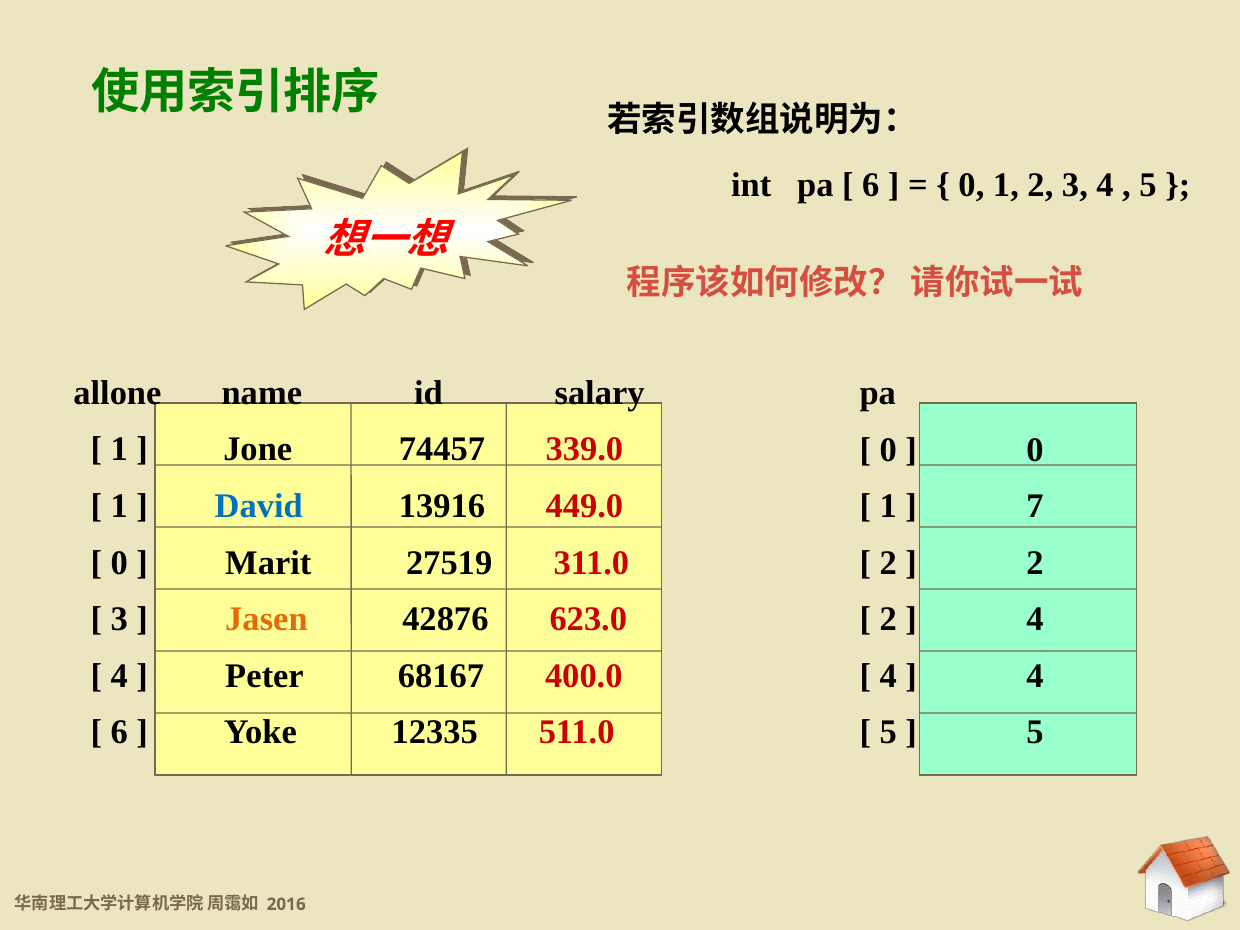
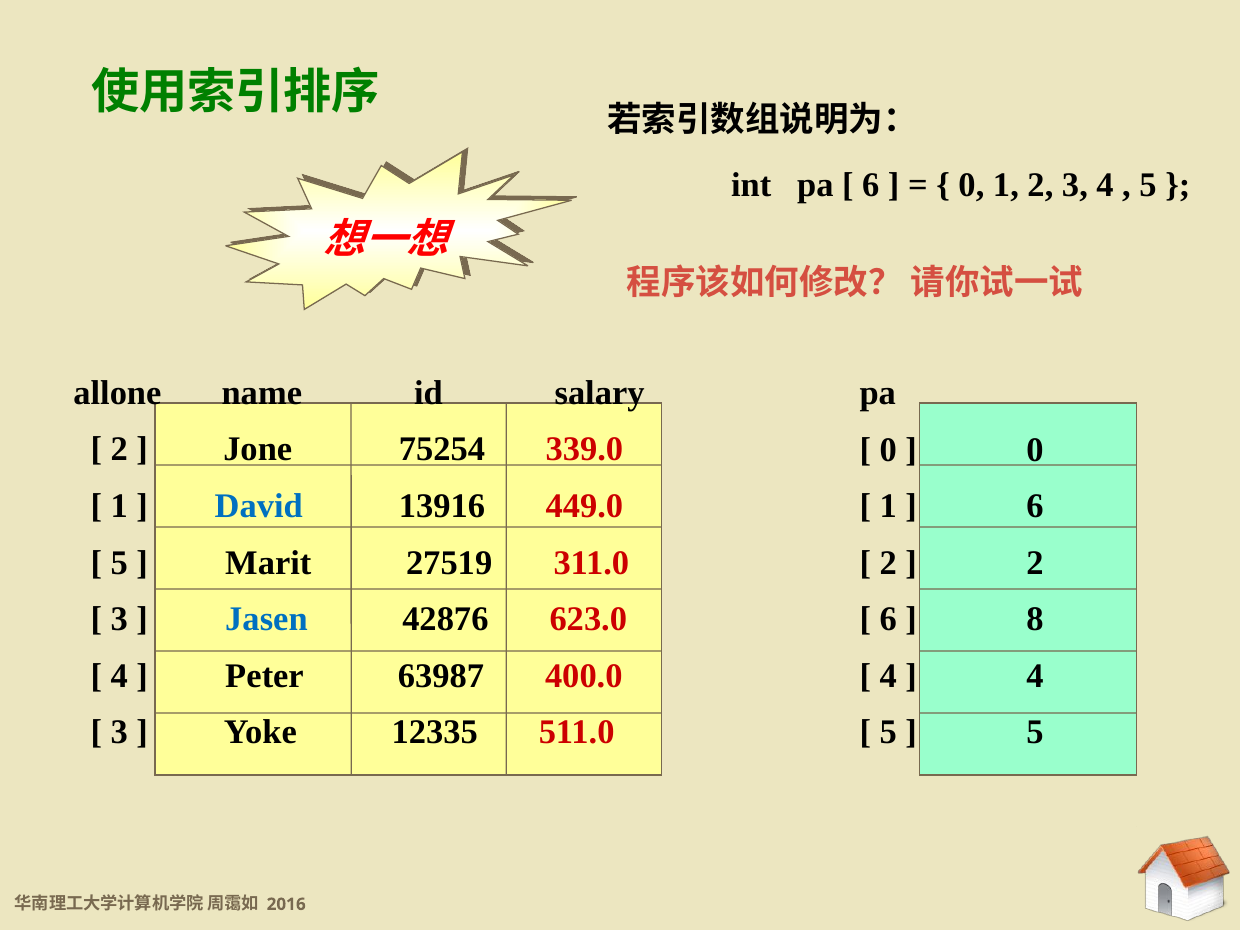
1: 1 -> 2 (119, 450)
74457: 74457 -> 75254 (442, 450)
7: 7 -> 6 (1035, 506)
0: 0 -> 5 (119, 563)
Jasen colour: orange -> blue (266, 619)
2: 2 -> 6 (888, 619)
4: 4 -> 8 (1035, 619)
68167: 68167 -> 63987 (441, 676)
6: 6 -> 3 (119, 732)
